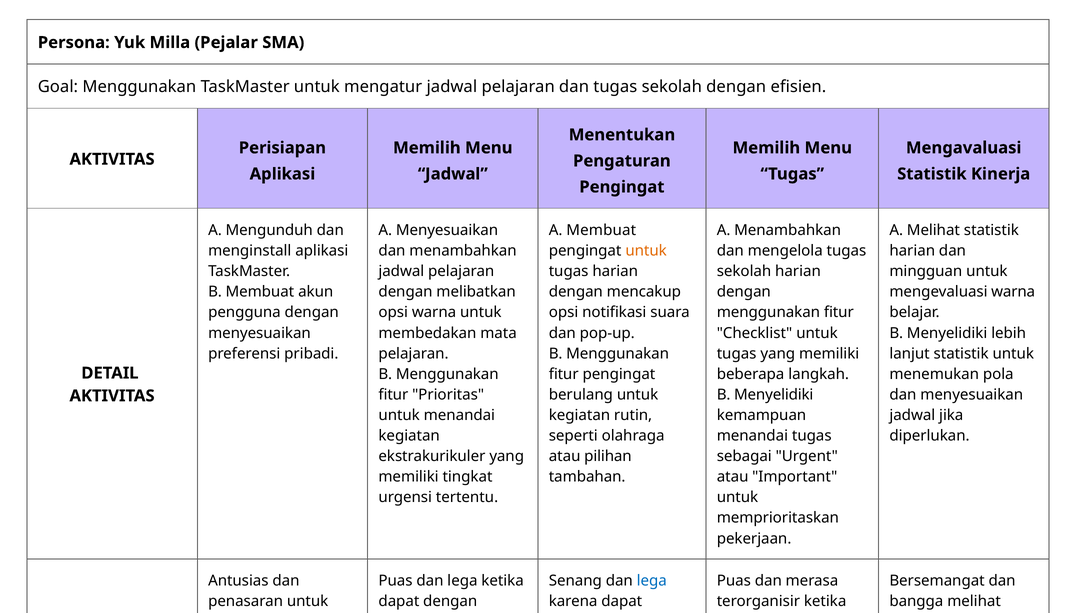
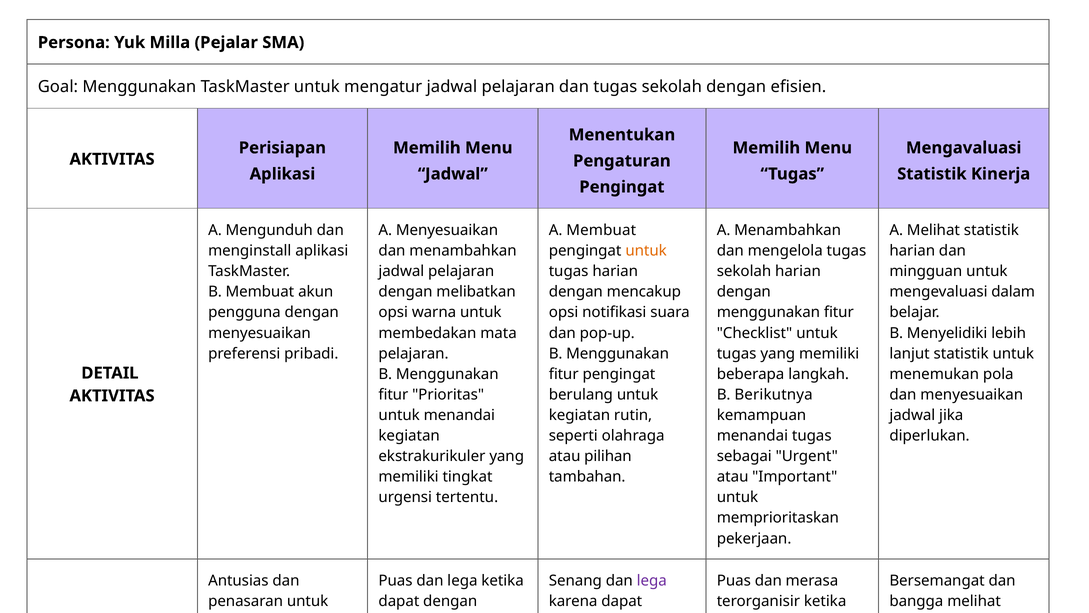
mengevaluasi warna: warna -> dalam (1013, 292)
Menyelidiki: Menyelidiki -> Berikutnya (774, 394)
lega colour: blue -> purple (652, 580)
